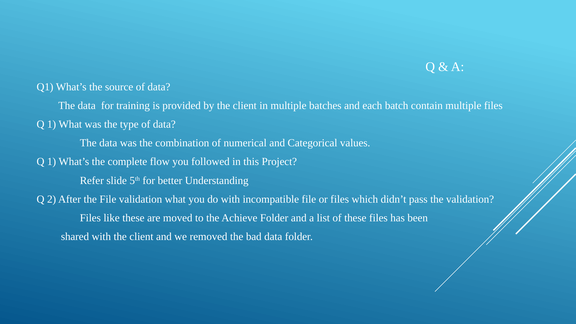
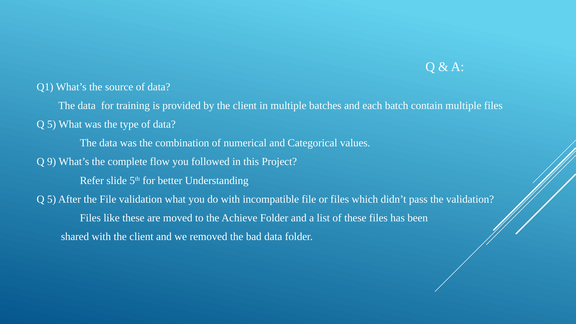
1: 1 -> 5 (52, 124)
1: 1 -> 9 (52, 162)
2: 2 -> 5 (52, 199)
